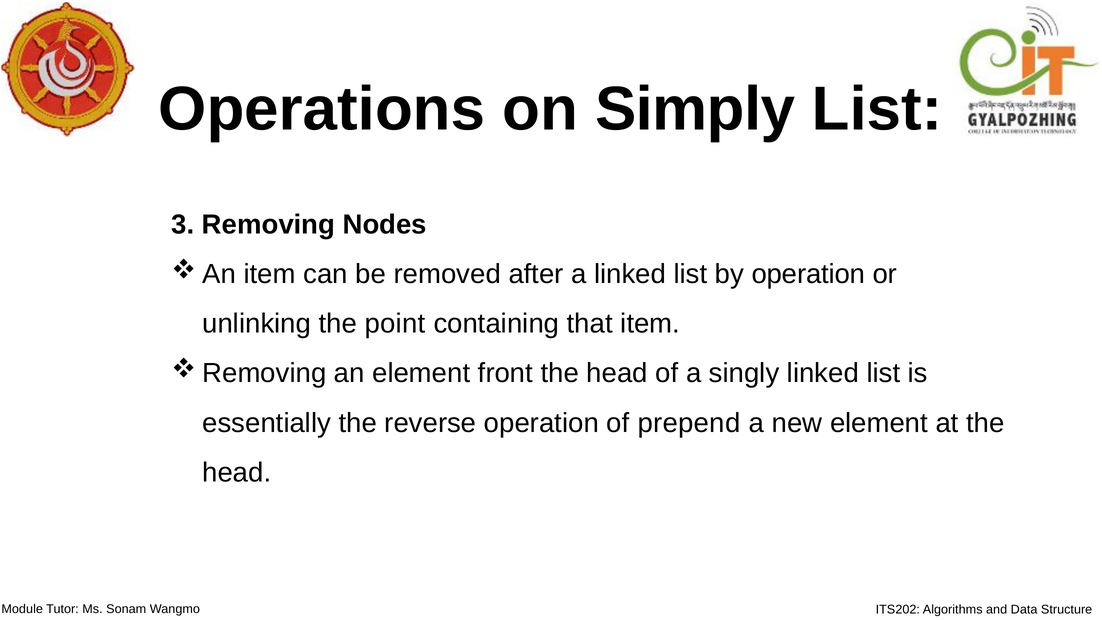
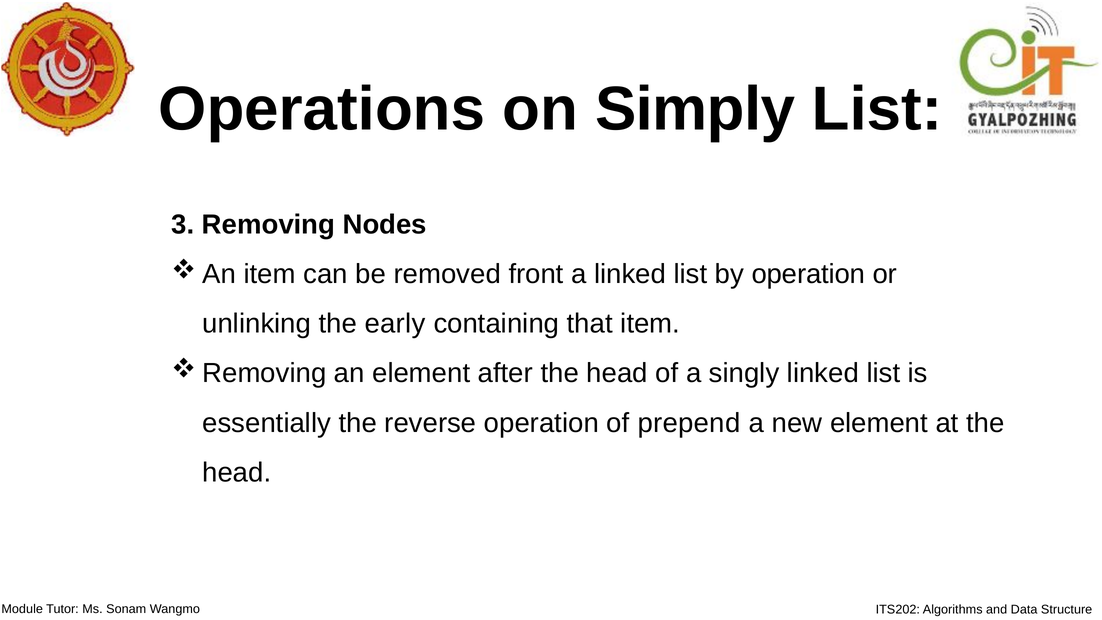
after: after -> front (536, 274)
point: point -> early (395, 324)
front: front -> after (505, 373)
